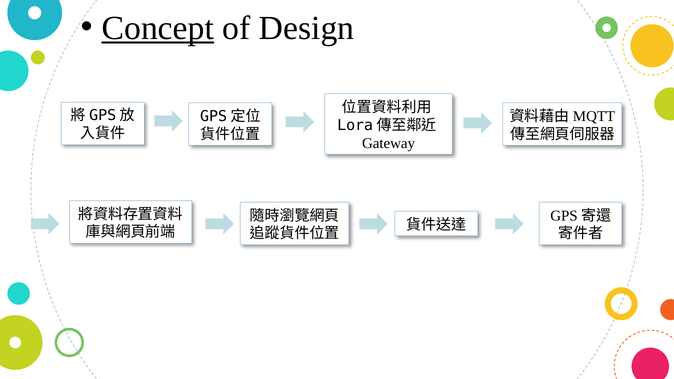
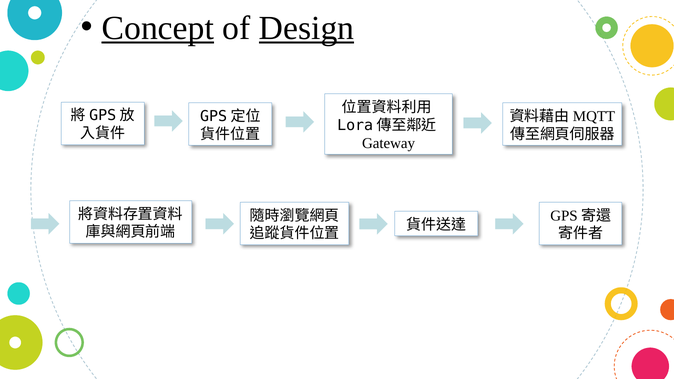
Design underline: none -> present (307, 28)
